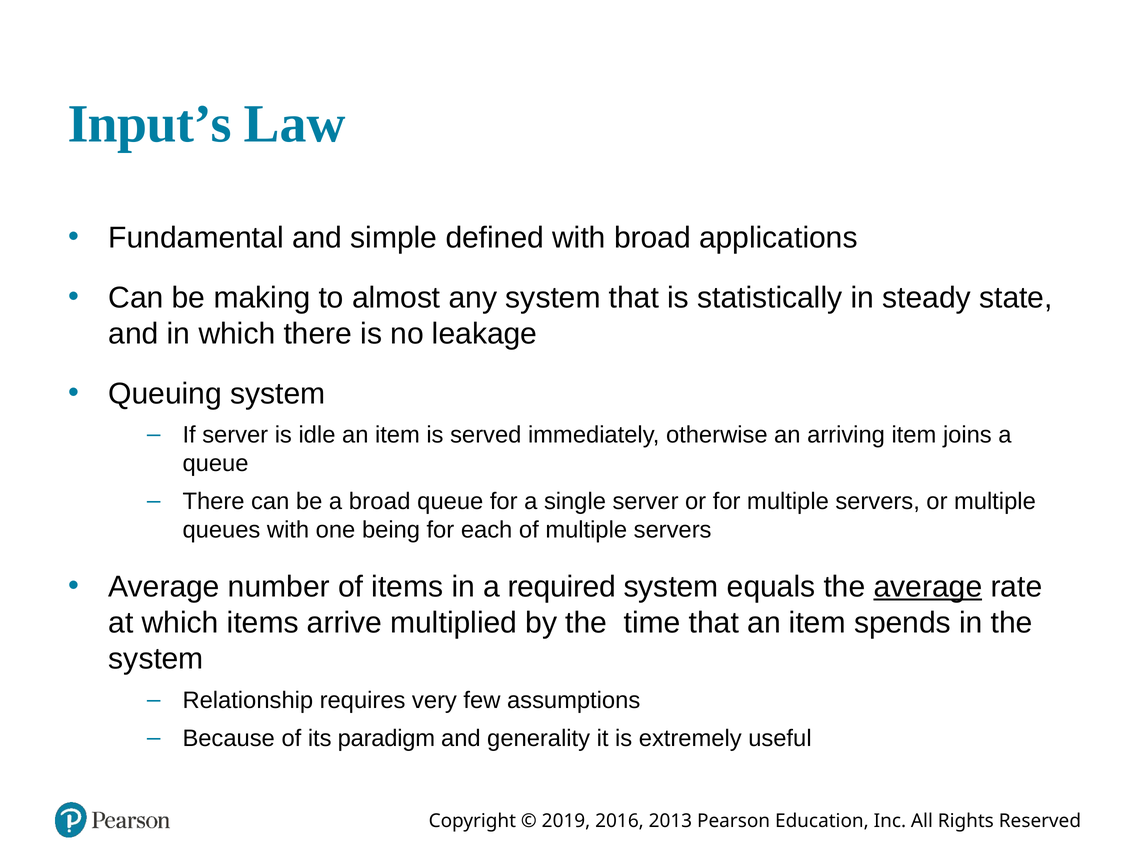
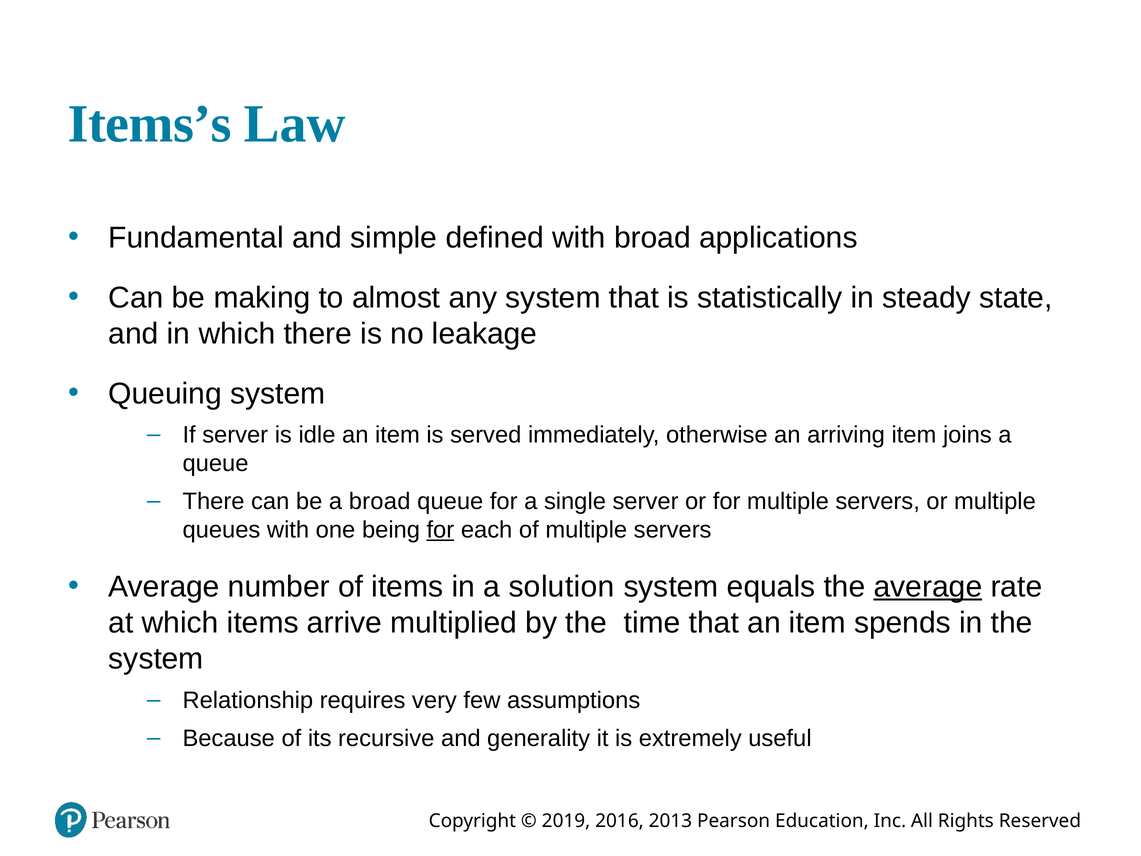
Input’s: Input’s -> Items’s (150, 124)
for underline: none -> present (440, 530)
required: required -> solution (562, 587)
paradigm: paradigm -> recursive (386, 738)
